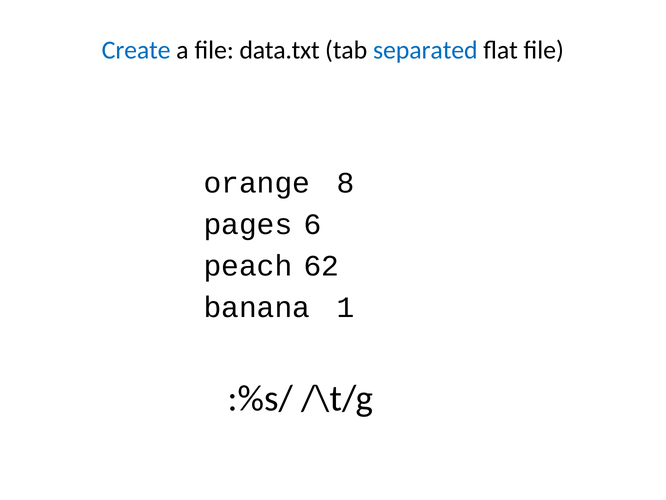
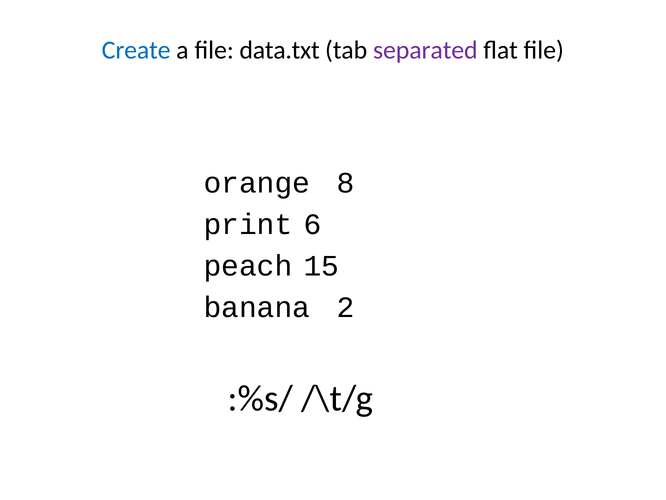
separated colour: blue -> purple (425, 50)
pages: pages -> print (248, 224)
62: 62 -> 15 (321, 266)
1: 1 -> 2 (346, 307)
